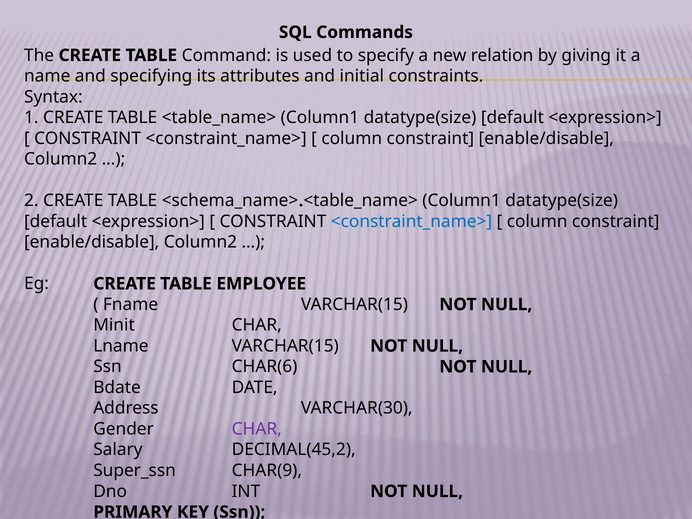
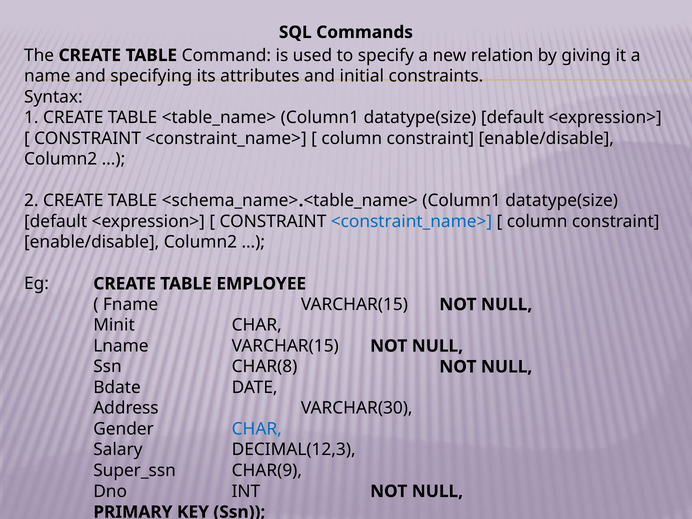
CHAR(6: CHAR(6 -> CHAR(8 (265, 367)
CHAR colour: purple -> blue (257, 429)
DECIMAL(45,2: DECIMAL(45,2 -> DECIMAL(12,3 (294, 450)
